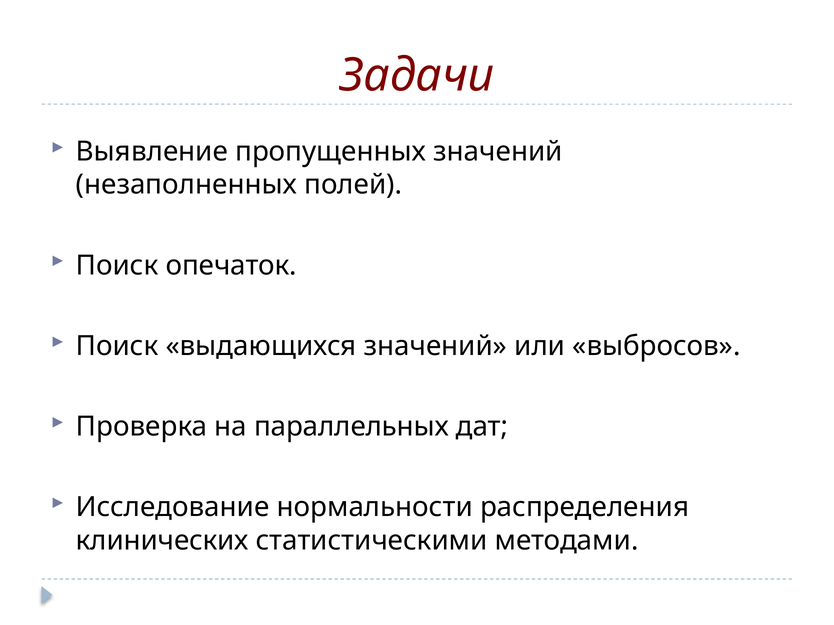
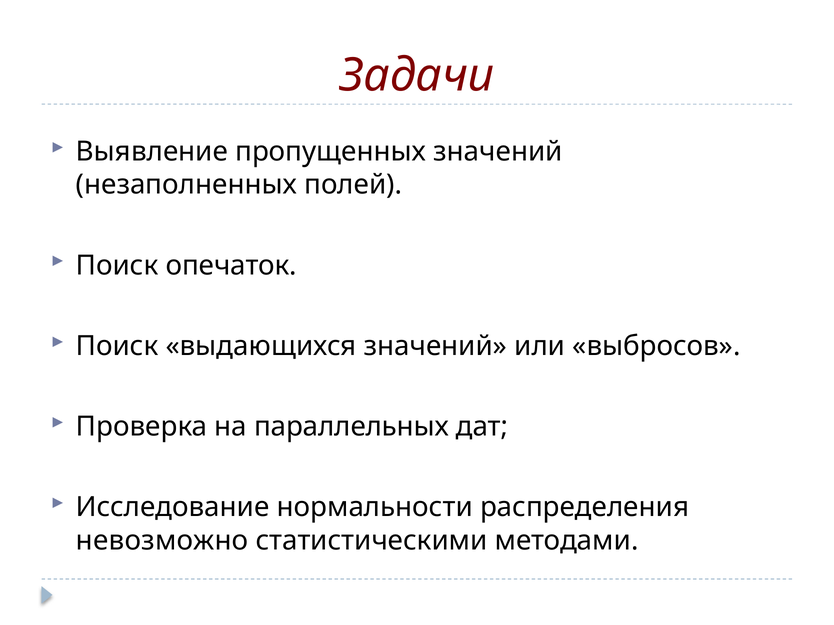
клинических: клинических -> невозможно (162, 541)
